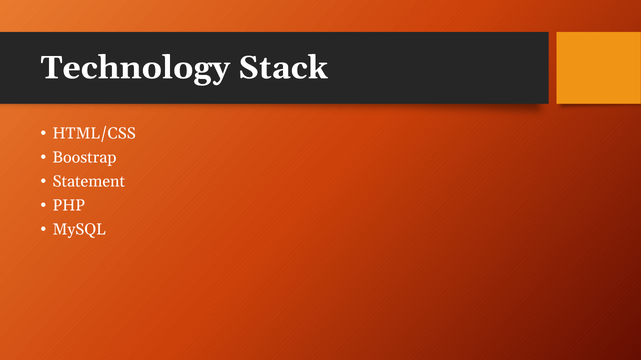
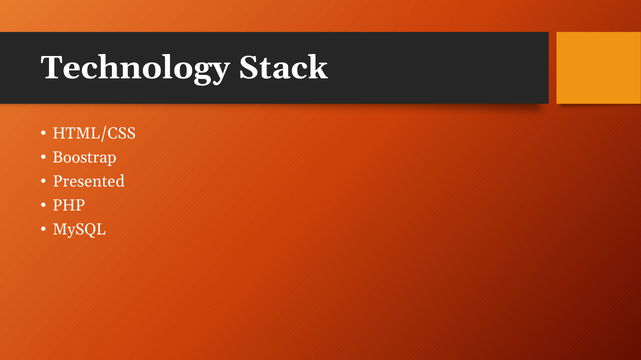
Statement: Statement -> Presented (89, 182)
